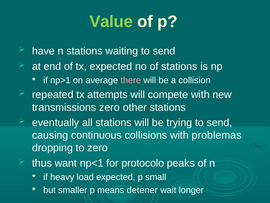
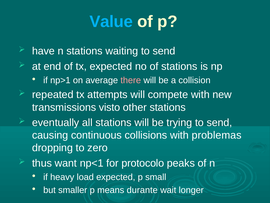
Value colour: light green -> light blue (111, 22)
transmissions zero: zero -> visto (110, 107)
detener: detener -> durante (142, 190)
